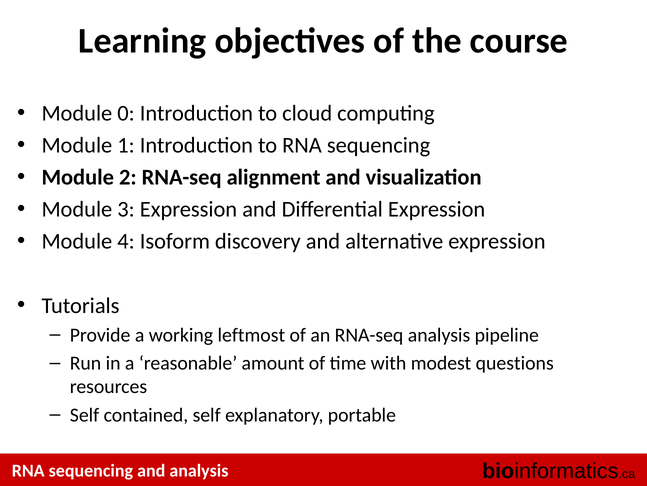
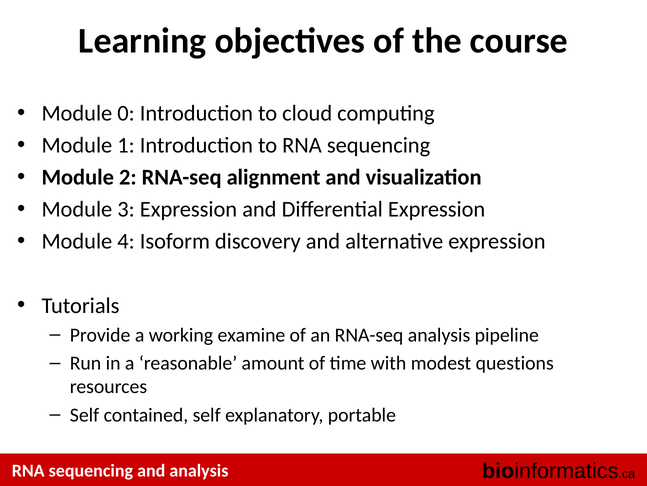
leftmost: leftmost -> examine (251, 335)
